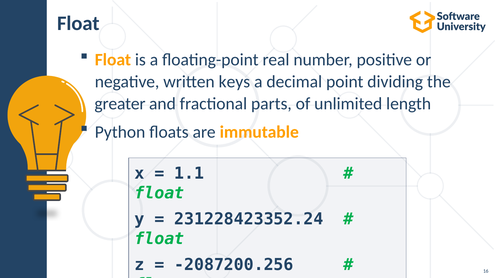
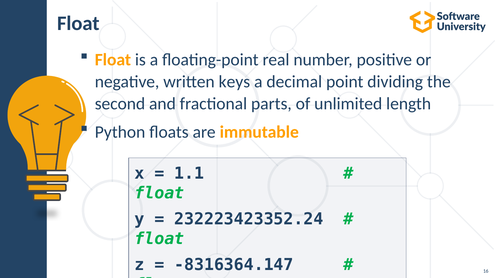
greater: greater -> second (120, 104)
231228423352.24: 231228423352.24 -> 232223423352.24 (249, 219)
-2087200.256: -2087200.256 -> -8316364.147 (234, 265)
